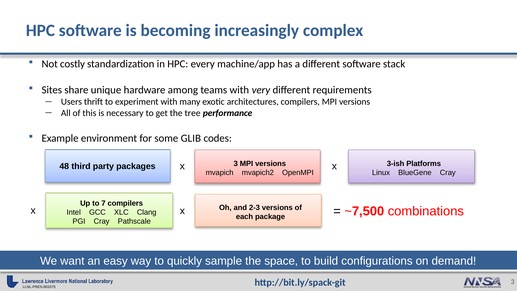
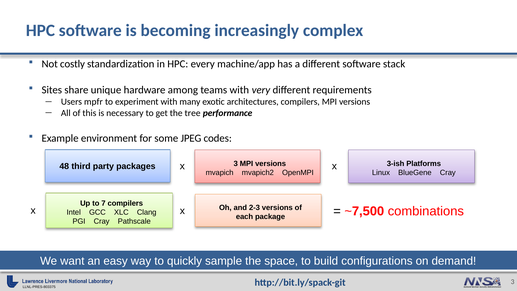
thrift: thrift -> mpfr (93, 102)
GLIB: GLIB -> JPEG (191, 138)
